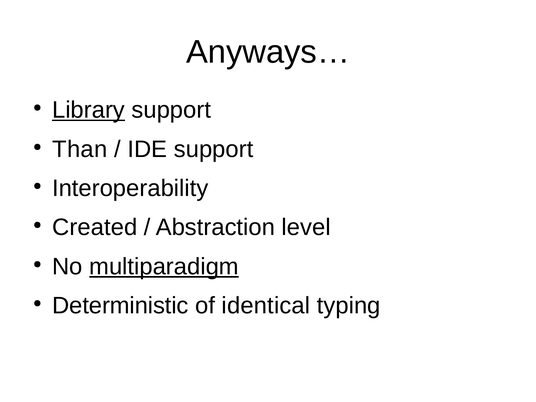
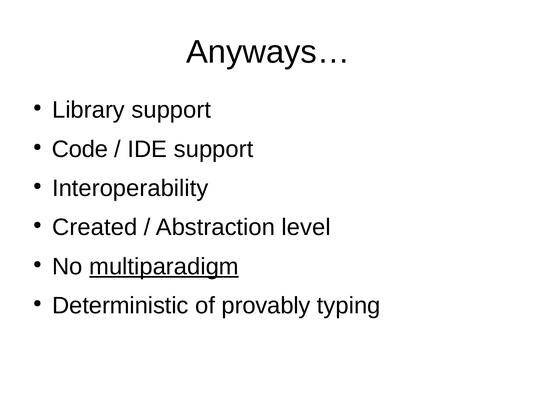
Library underline: present -> none (89, 110)
Than: Than -> Code (80, 149)
identical: identical -> provably (266, 306)
